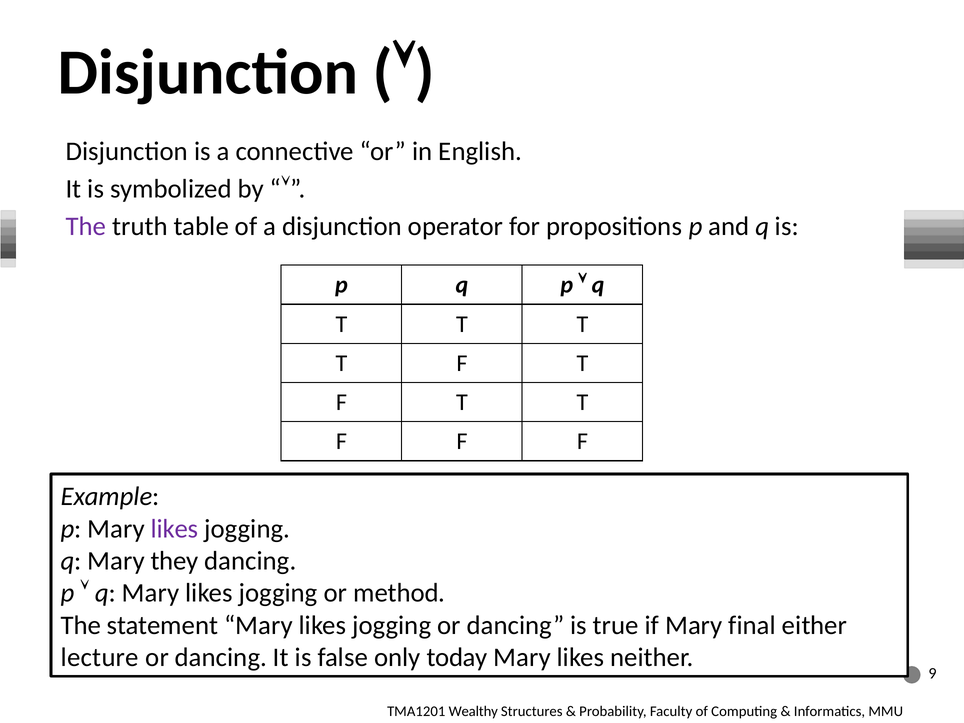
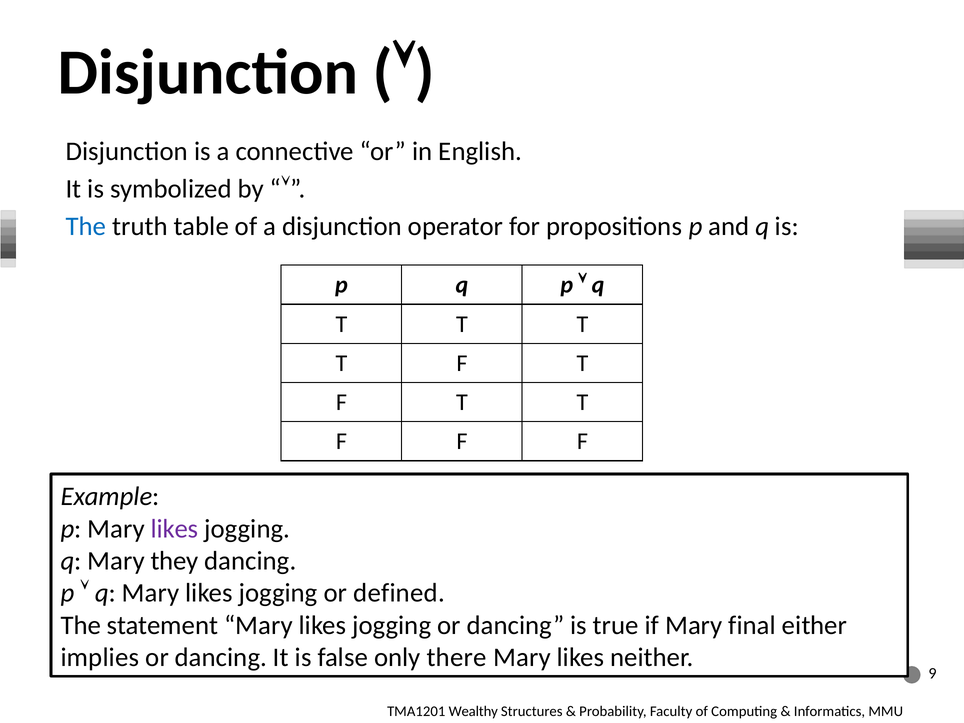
The colour: purple -> blue (86, 226)
method: method -> defined (399, 593)
lecture: lecture -> implies (100, 657)
today: today -> there (457, 657)
